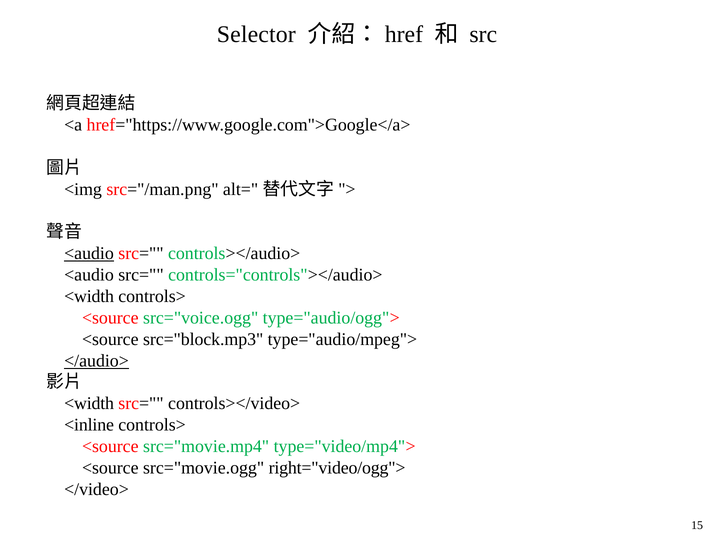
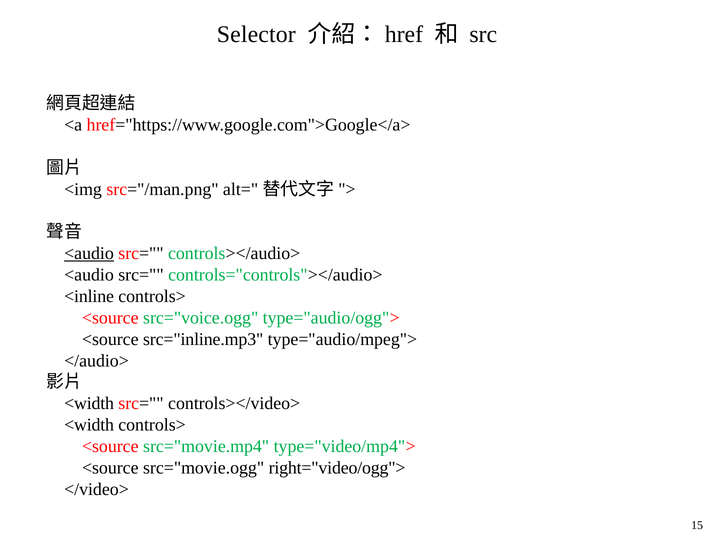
<width: <width -> <inline (89, 296)
src="block.mp3: src="block.mp3 -> src="inline.mp3 (203, 339)
</audio> underline: present -> none (97, 360)
<inline: <inline -> <width (89, 425)
